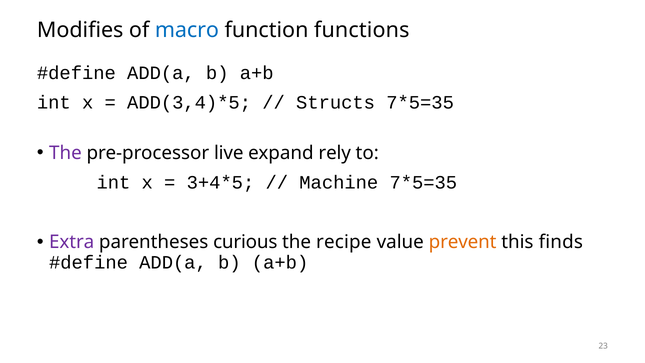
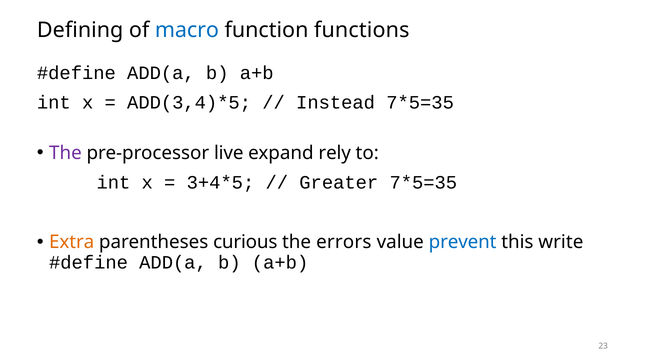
Modifies: Modifies -> Defining (80, 30)
Structs: Structs -> Instead (336, 103)
Machine: Machine -> Greater (339, 182)
Extra colour: purple -> orange (72, 242)
recipe: recipe -> errors (344, 242)
prevent colour: orange -> blue (463, 242)
finds: finds -> write (561, 242)
